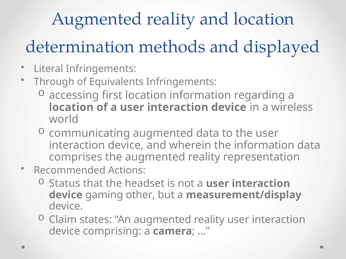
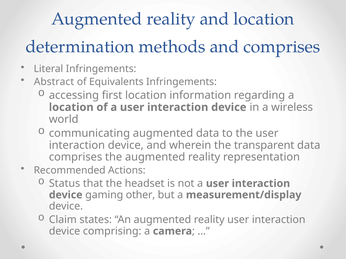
and displayed: displayed -> comprises (282, 47)
Through: Through -> Abstract (54, 82)
the information: information -> transparent (264, 145)
